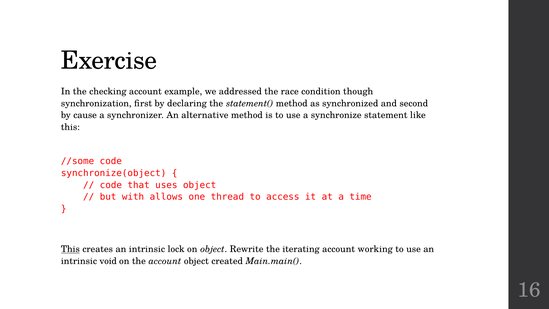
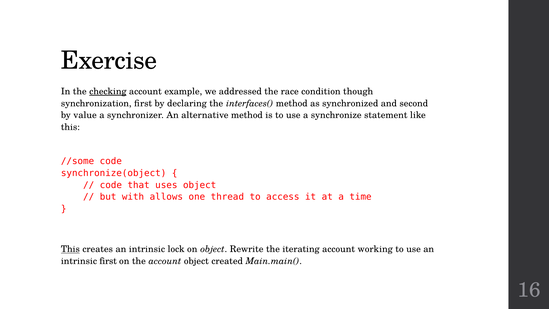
checking underline: none -> present (108, 91)
statement(: statement( -> interfaces( (250, 103)
cause: cause -> value (85, 115)
intrinsic void: void -> first (108, 261)
